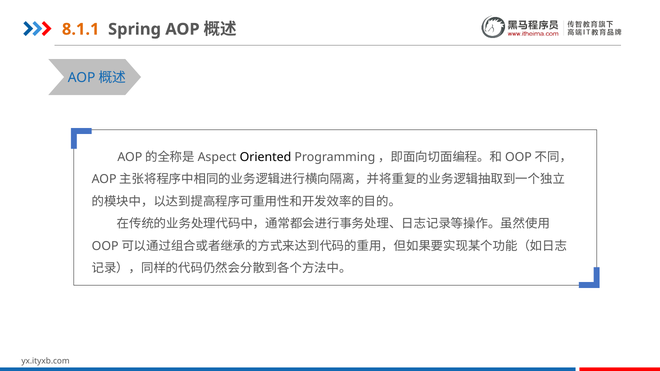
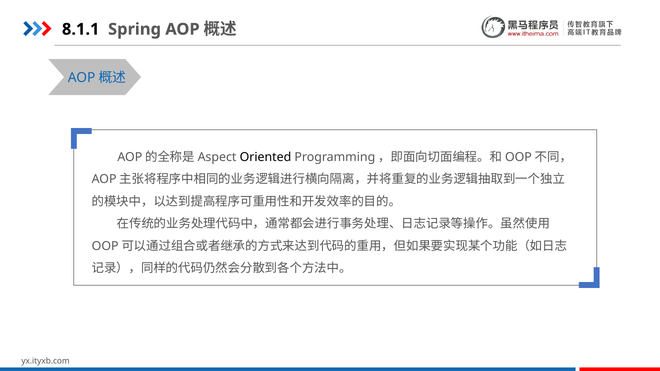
8.1.1 colour: orange -> black (81, 29)
